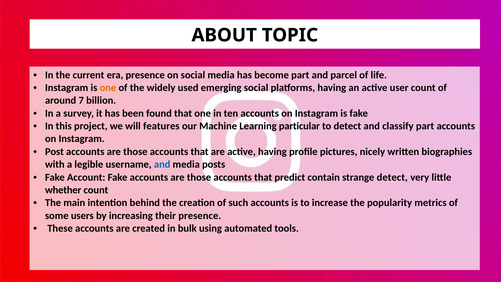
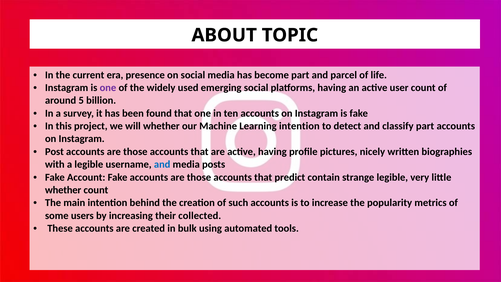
one colour: orange -> purple (108, 88)
7: 7 -> 5 (81, 100)
will features: features -> whether (161, 126)
Learning particular: particular -> intention (299, 126)
strange detect: detect -> legible (392, 177)
their presence: presence -> collected (200, 215)
